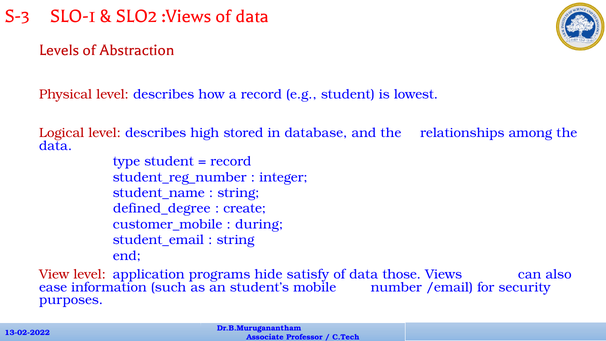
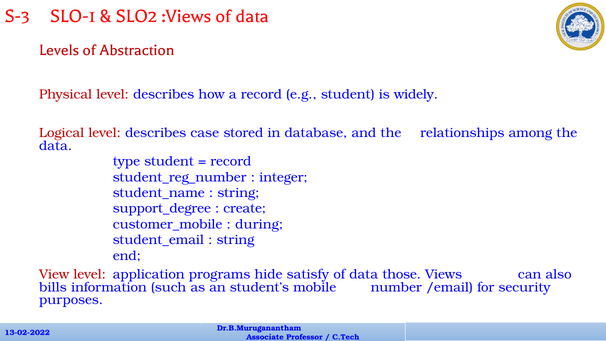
lowest: lowest -> widely (416, 94)
high: high -> case (205, 133)
defined_degree: defined_degree -> support_degree (162, 209)
ease: ease -> bills (53, 287)
